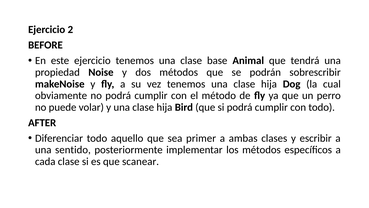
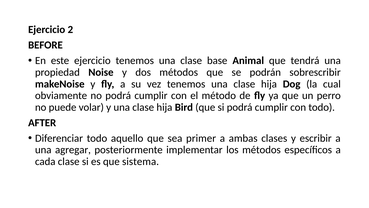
sentido: sentido -> agregar (73, 150)
scanear: scanear -> sistema (141, 161)
